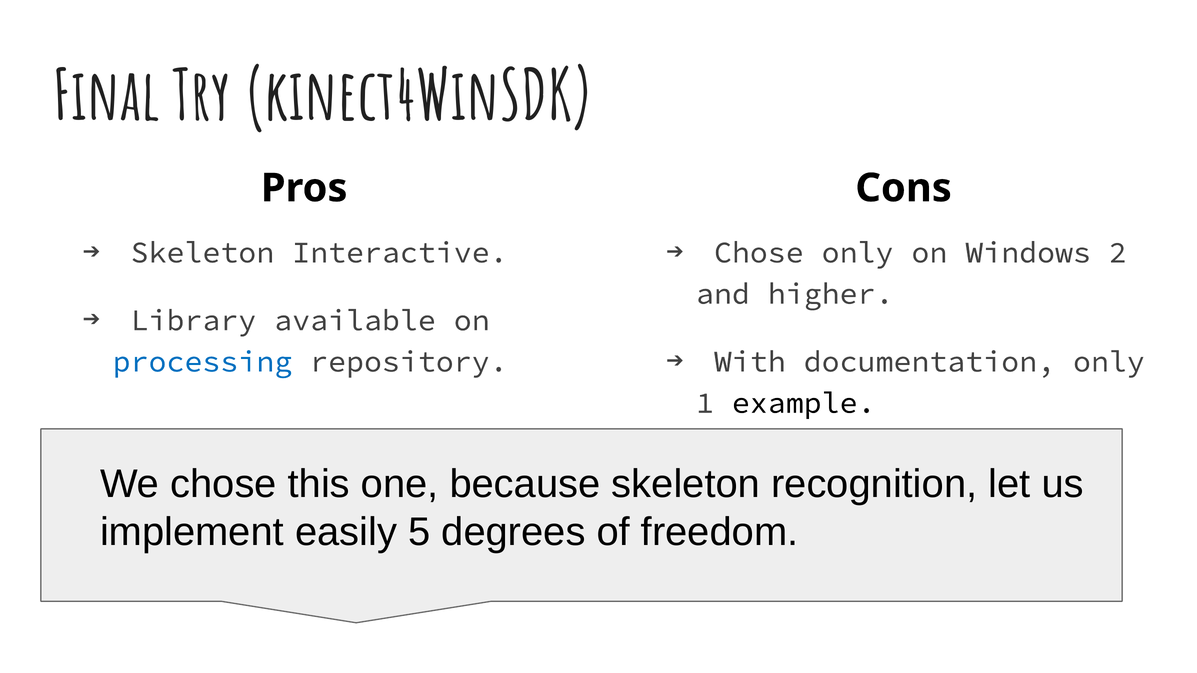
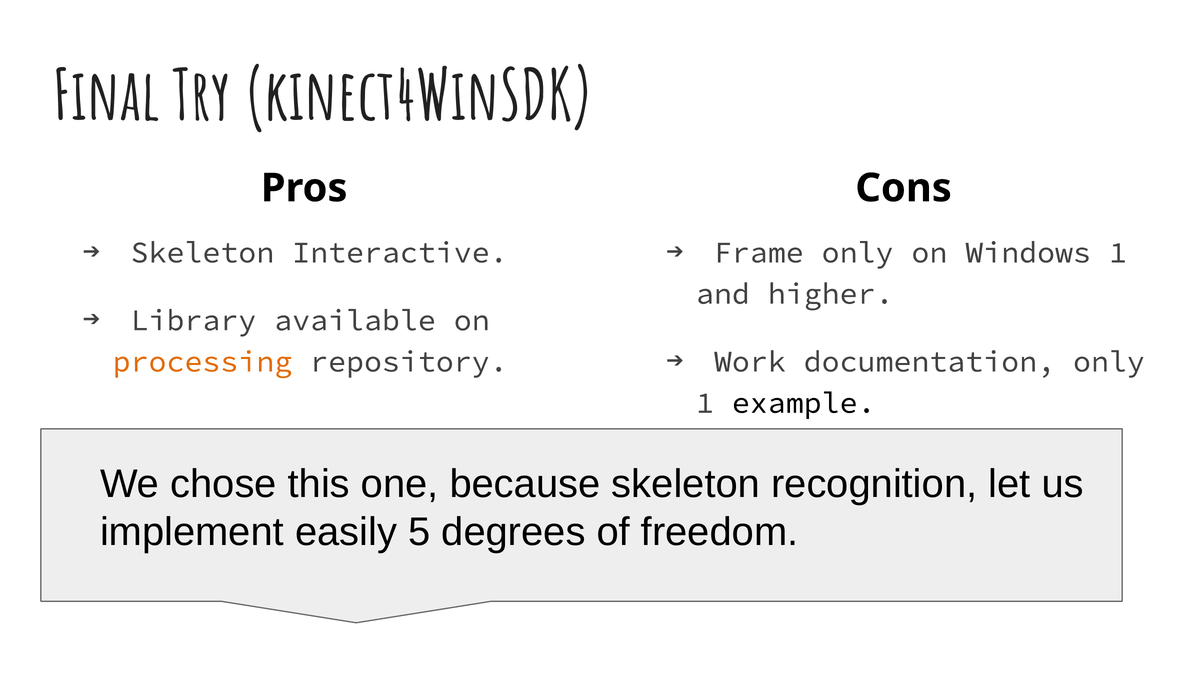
Chose: Chose -> Frame (759, 253)
Windows 2: 2 -> 1 (1118, 253)
With: With -> Work (750, 362)
processing colour: blue -> orange (202, 362)
